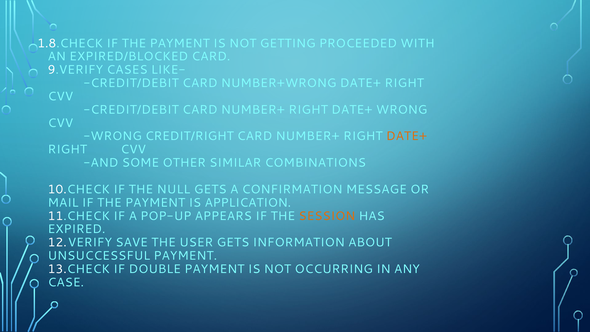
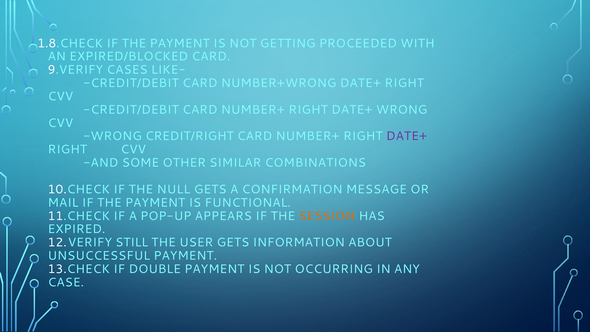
DATE+ colour: orange -> purple (407, 136)
APPLICATION: APPLICATION -> FUNCTIONAL (248, 203)
SAVE: SAVE -> STILL (132, 242)
